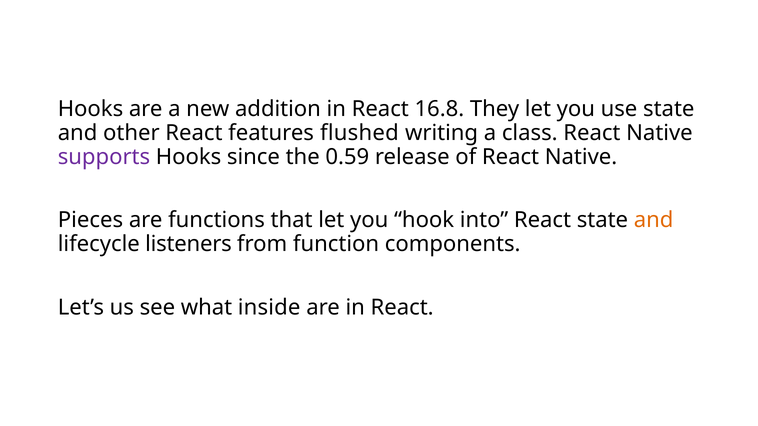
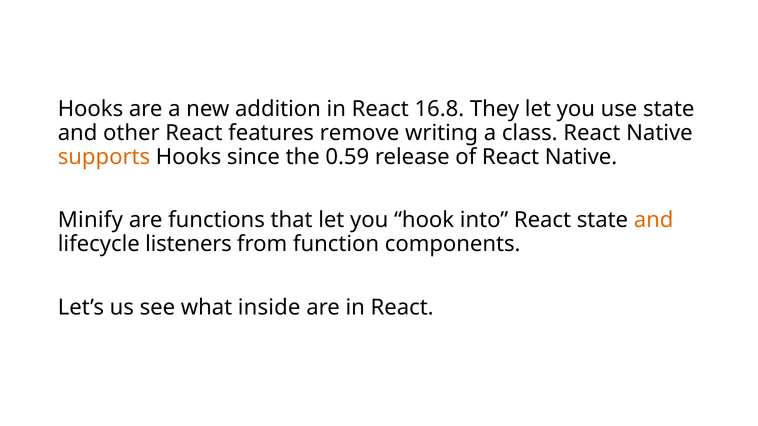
flushed: flushed -> remove (359, 133)
supports colour: purple -> orange (104, 157)
Pieces: Pieces -> Minify (90, 220)
